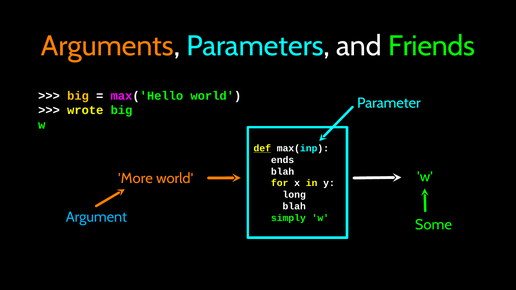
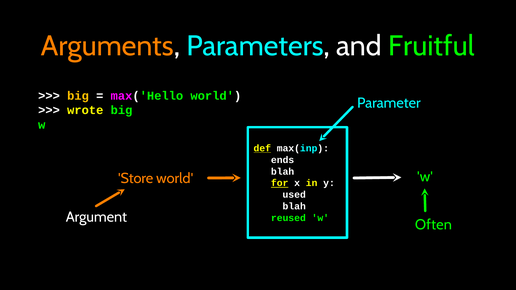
Friends: Friends -> Fruitful (431, 46)
More: More -> Store (137, 179)
for underline: none -> present (280, 183)
long: long -> used (294, 195)
Argument colour: light blue -> white (96, 217)
simply: simply -> reused (288, 218)
Some: Some -> Often (433, 225)
